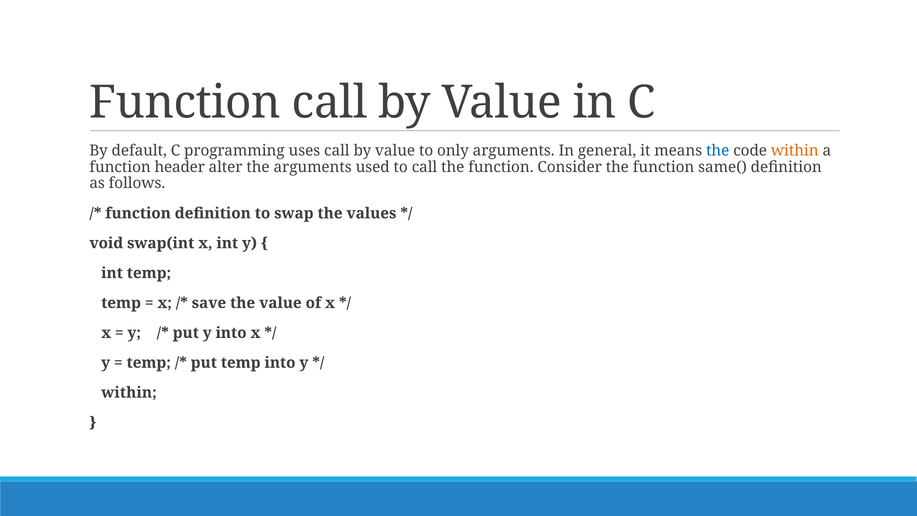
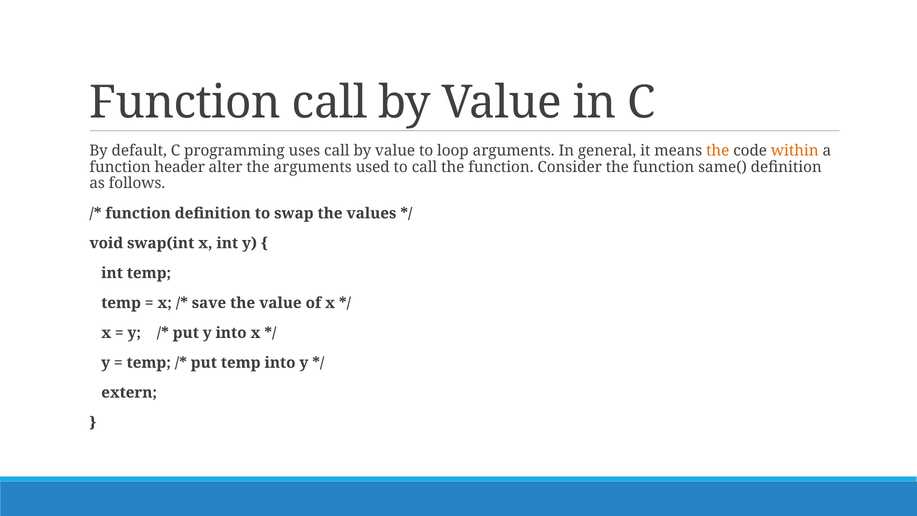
only: only -> loop (453, 150)
the colour: blue -> orange (718, 150)
within: within -> extern (129, 392)
